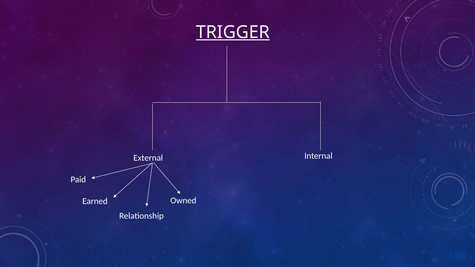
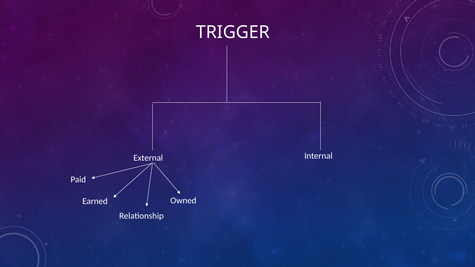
TRIGGER underline: present -> none (233, 32)
